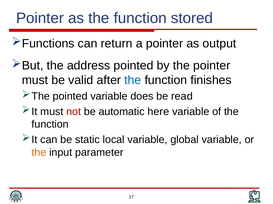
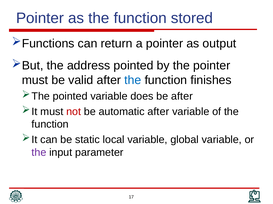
be read: read -> after (182, 97)
automatic here: here -> after (158, 112)
the colour: orange -> purple (39, 153)
